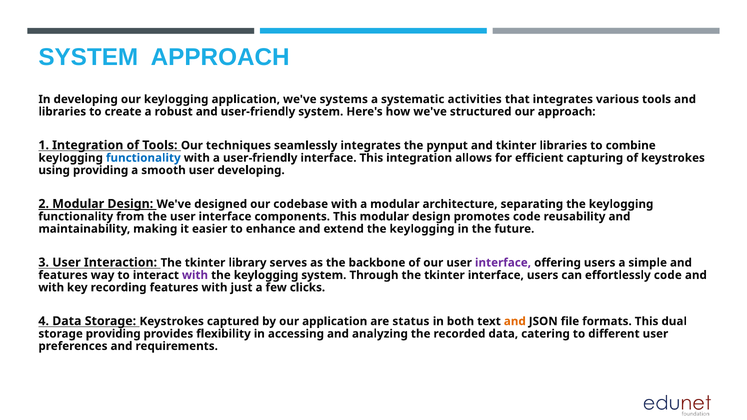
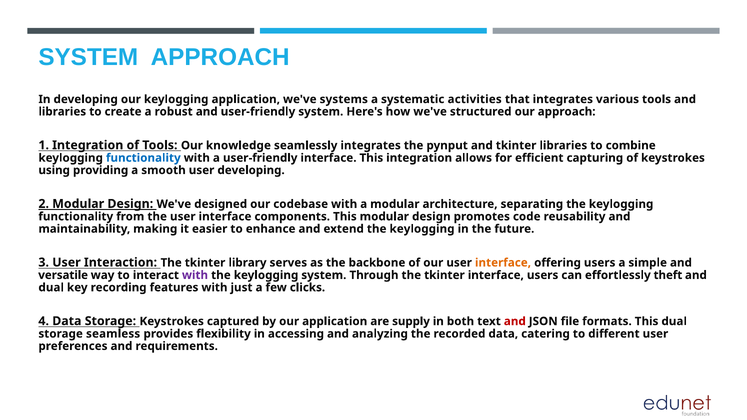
techniques: techniques -> knowledge (238, 145)
interface colour: purple -> orange (503, 263)
features: features -> versatile (63, 275)
effortlessly code: code -> theft (668, 275)
with: with -> dual (51, 288)
status: status -> supply (411, 321)
and colour: orange -> red (515, 321)
storage providing: providing -> seamless (113, 334)
